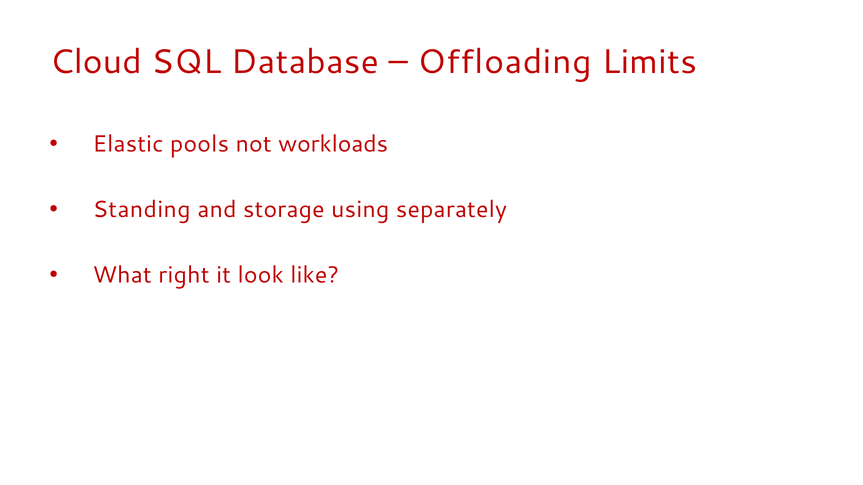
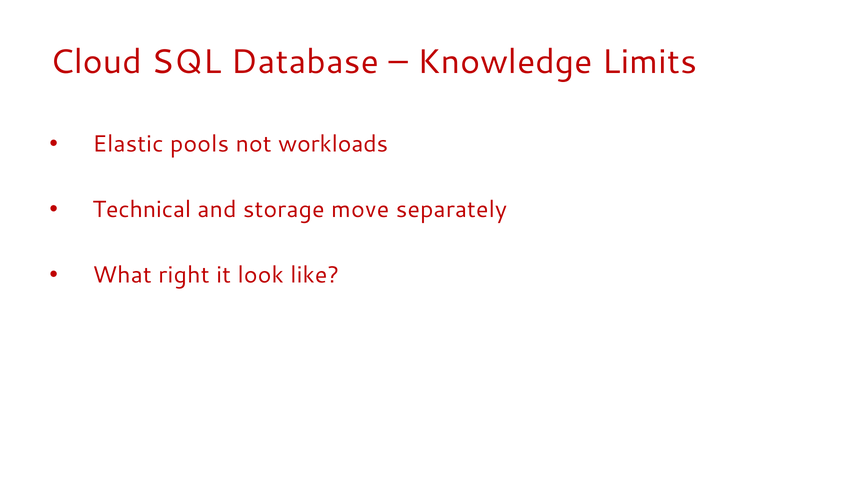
Offloading: Offloading -> Knowledge (505, 62)
Standing: Standing -> Technical (142, 210)
using: using -> move (360, 210)
